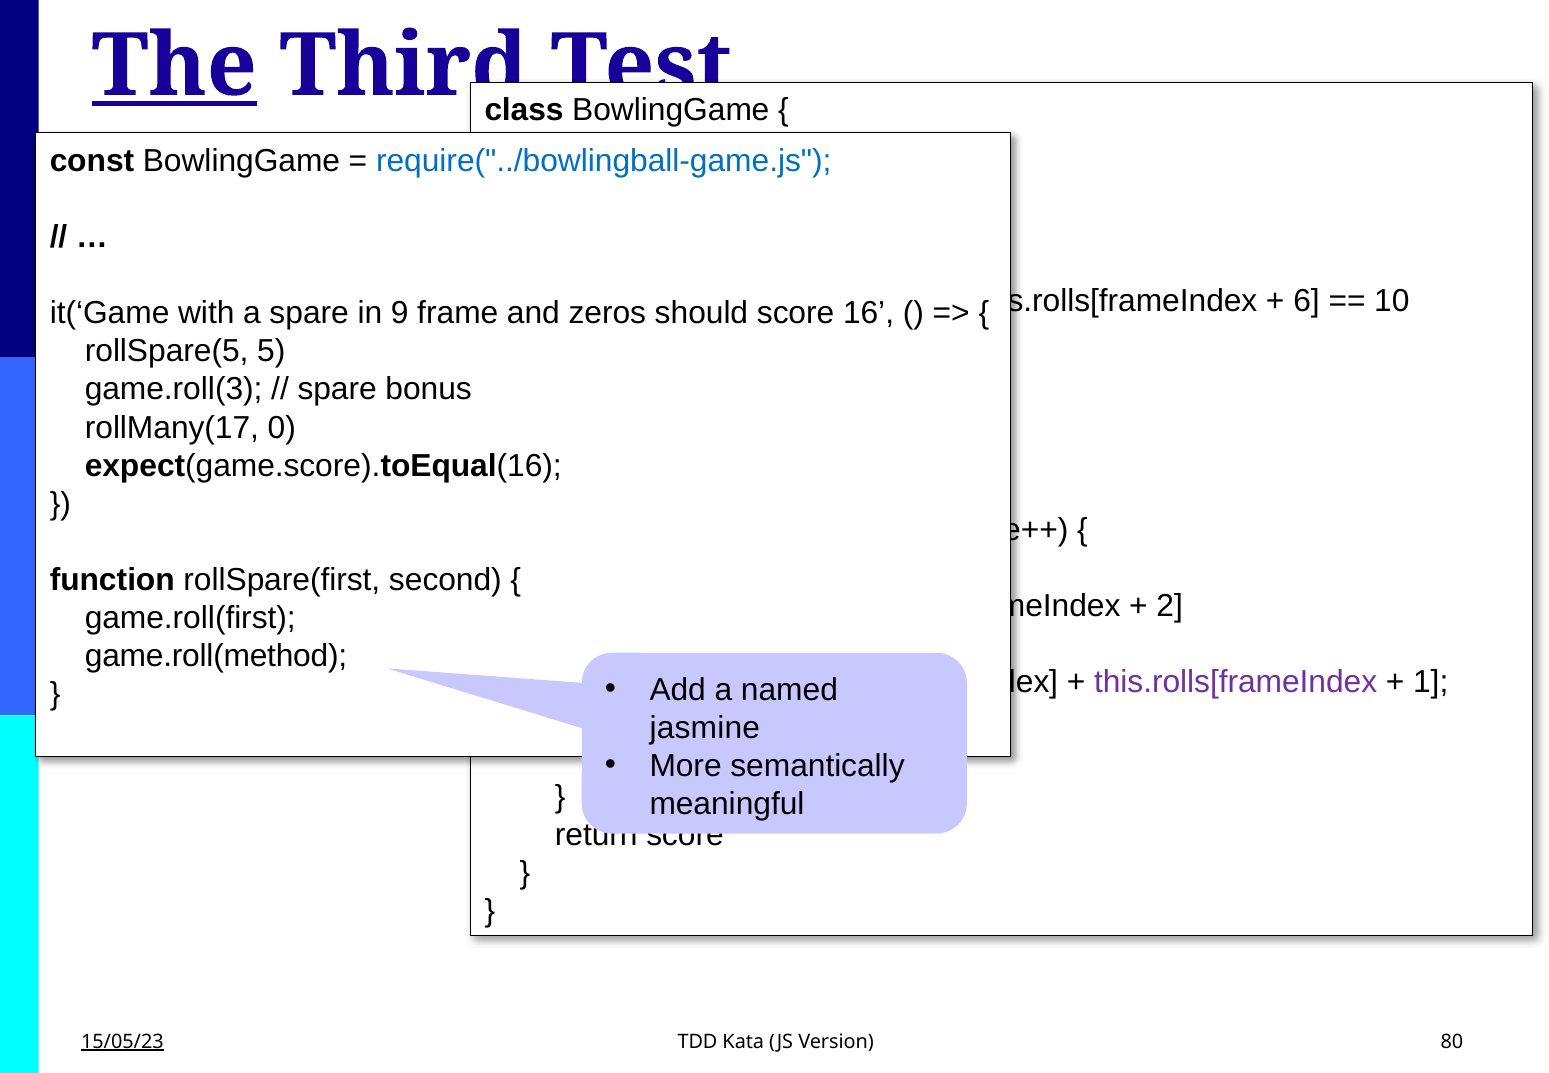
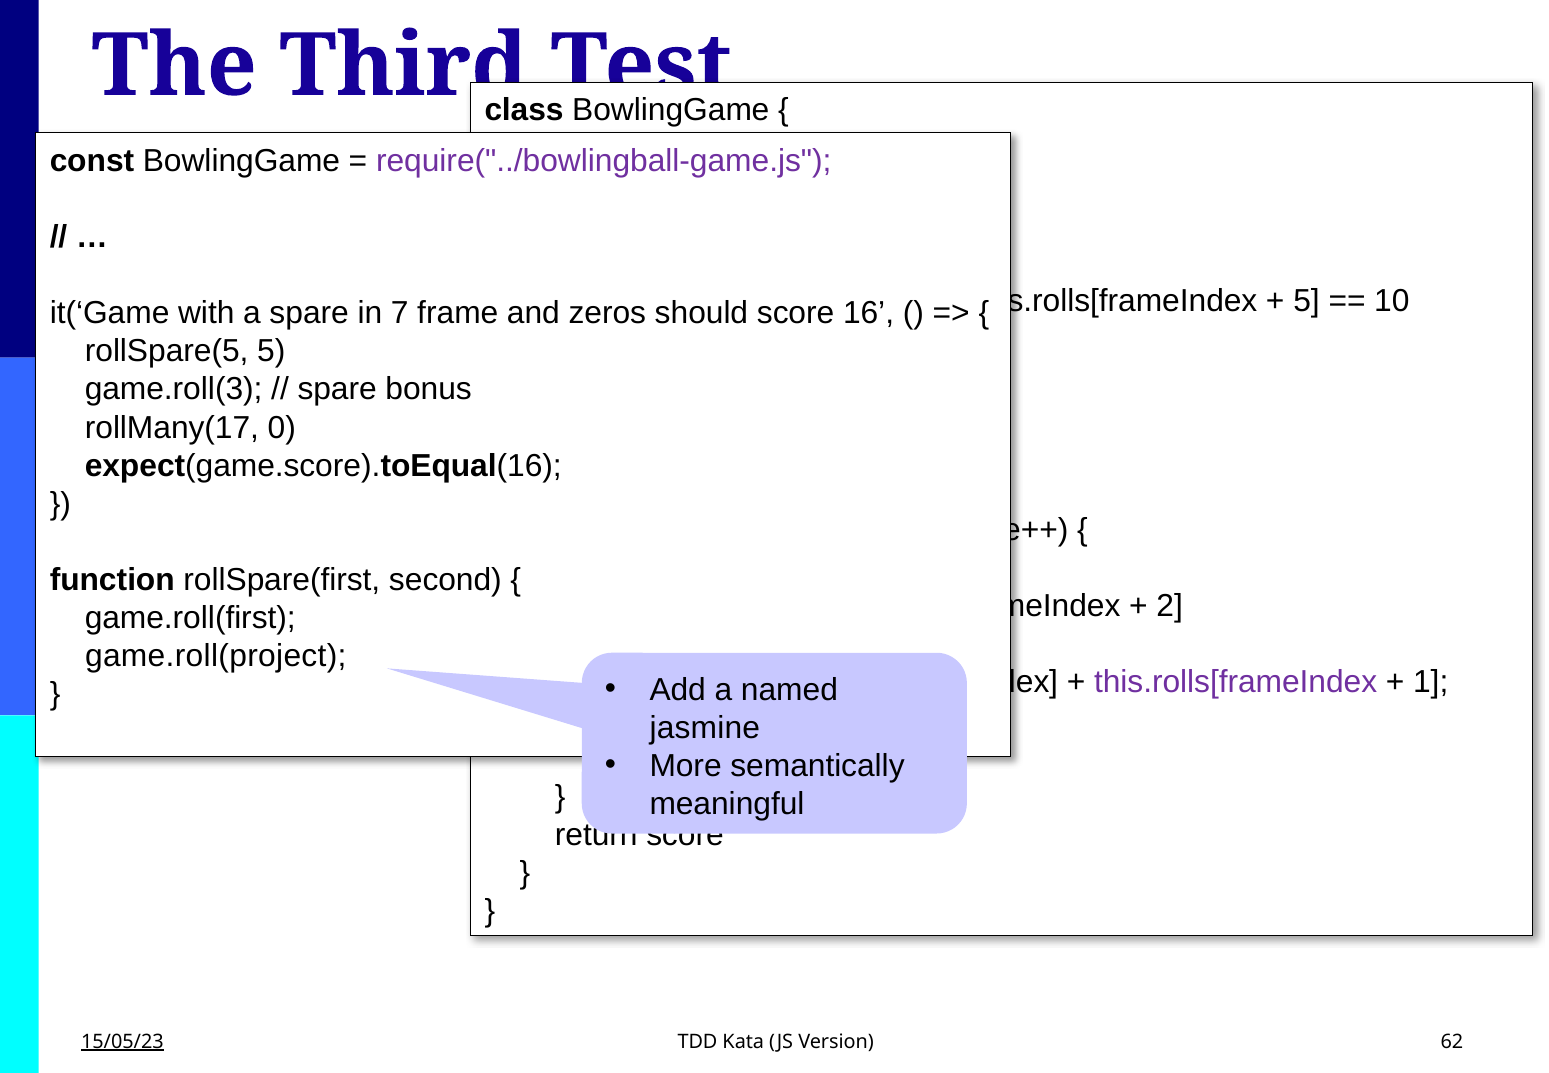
The underline: present -> none (174, 66)
require("../bowlingball-game.js colour: blue -> purple (604, 161)
6: 6 -> 5 (1307, 301)
9: 9 -> 7 (400, 313)
game.roll(method: game.roll(method -> game.roll(project (216, 656)
80: 80 -> 62 (1452, 1041)
